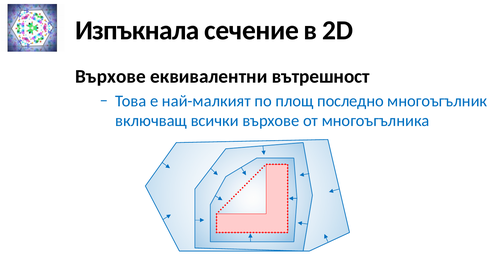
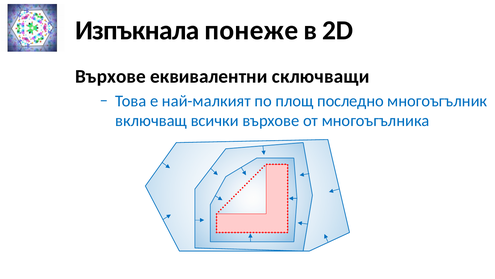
сечение: сечение -> понеже (251, 30)
вътрешност: вътрешност -> сключващи (321, 76)
